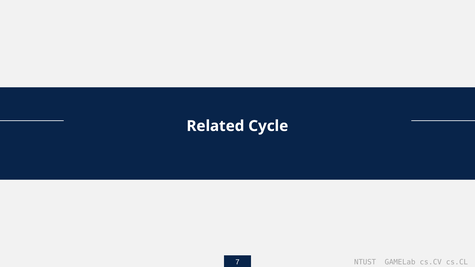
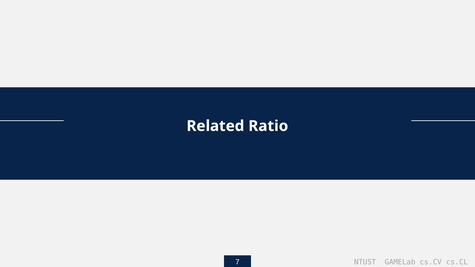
Cycle: Cycle -> Ratio (268, 126)
